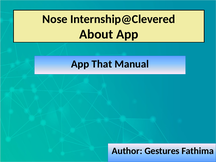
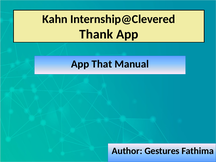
Nose: Nose -> Kahn (55, 19)
About: About -> Thank (96, 34)
